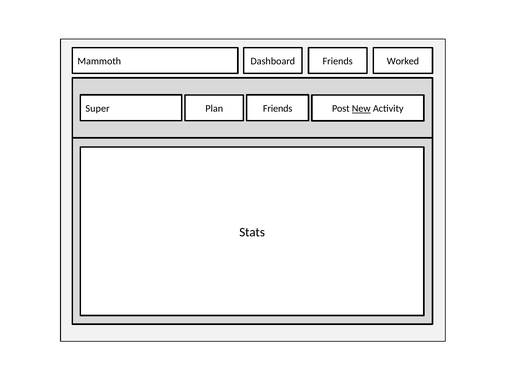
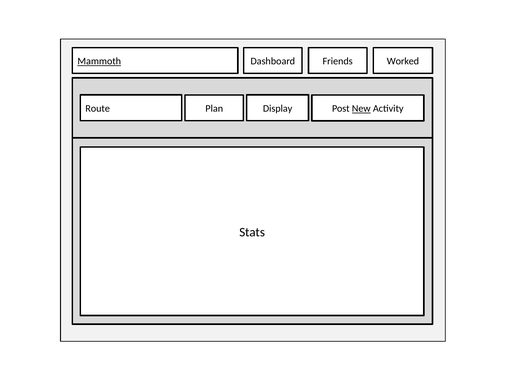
Mammoth underline: none -> present (99, 61)
Super: Super -> Route (98, 109)
Plan Friends: Friends -> Display (278, 108)
